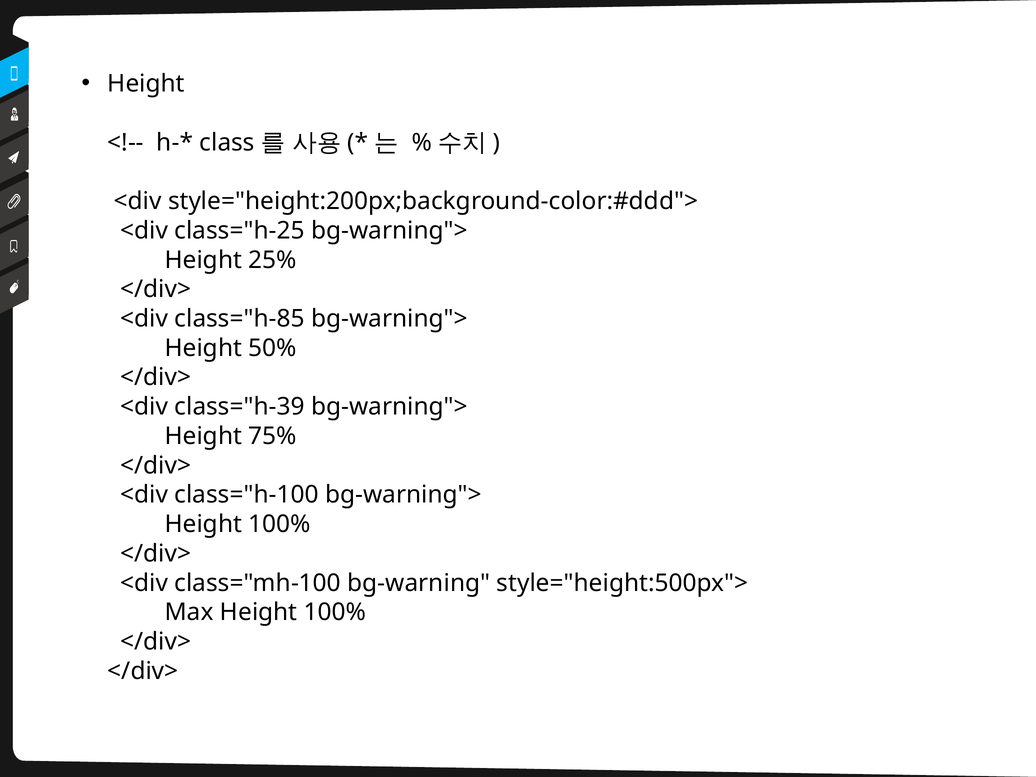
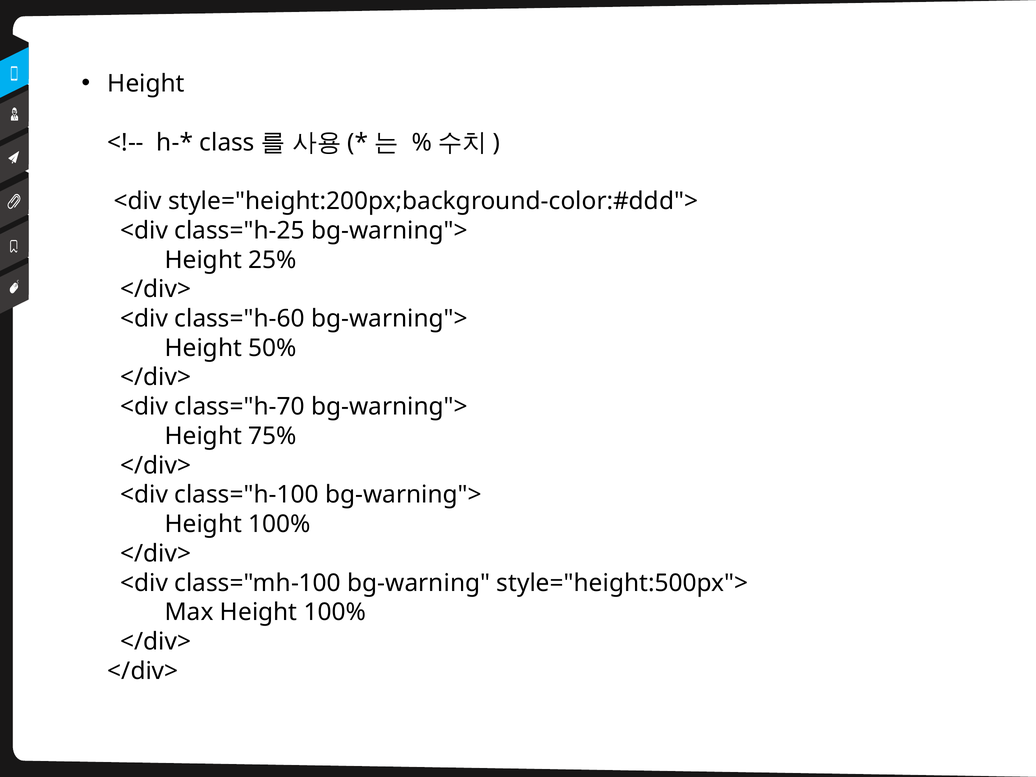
class="h-85: class="h-85 -> class="h-60 (240, 319)
class="h-39: class="h-39 -> class="h-70 (240, 407)
